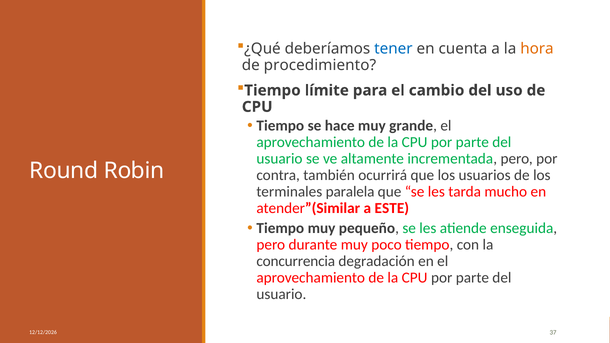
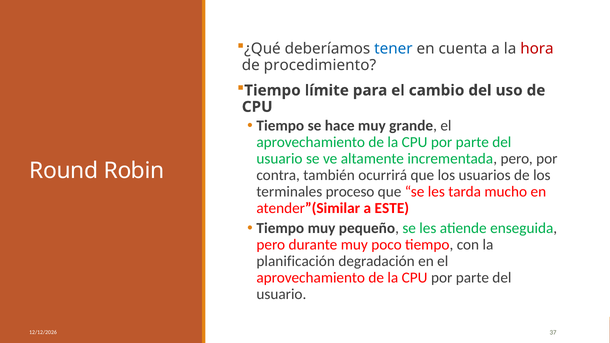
hora colour: orange -> red (537, 49)
paralela: paralela -> proceso (350, 192)
concurrencia: concurrencia -> planificación (296, 261)
